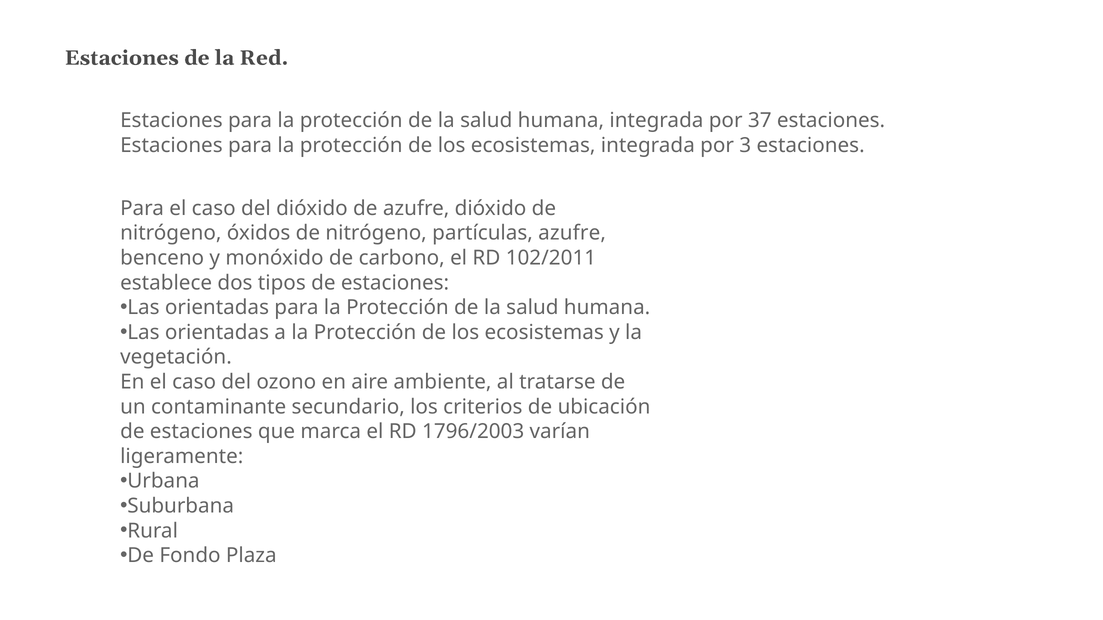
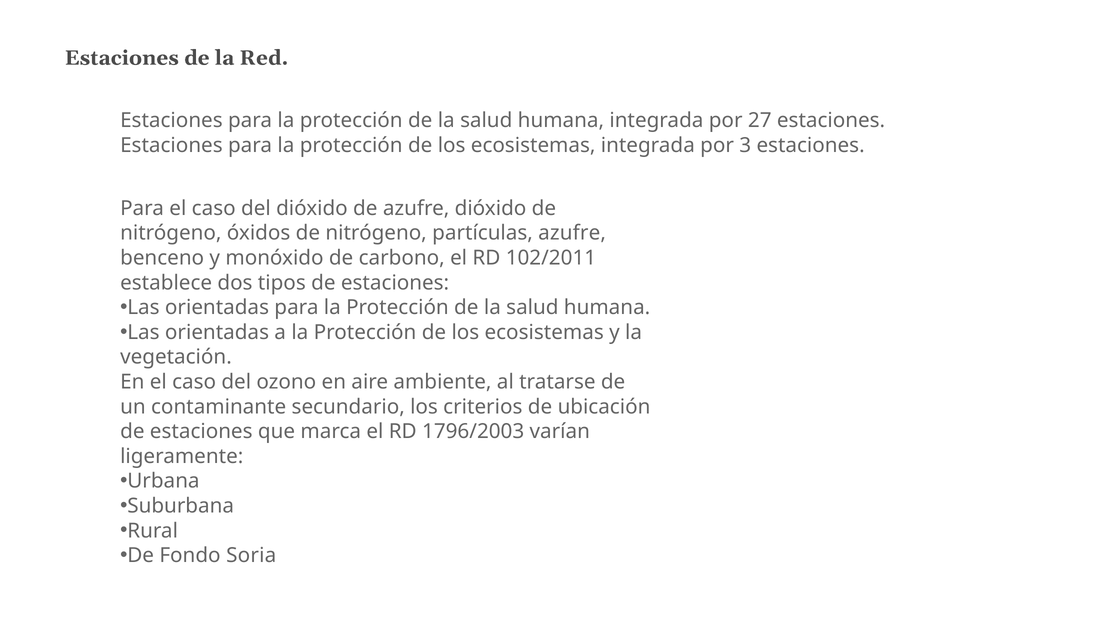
37: 37 -> 27 (760, 121)
Plaza: Plaza -> Soria (251, 556)
